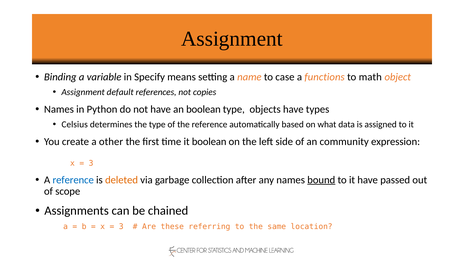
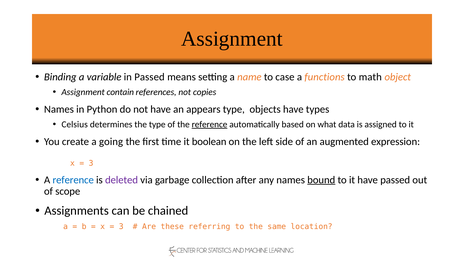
in Specify: Specify -> Passed (149, 77)
default: default -> contain (120, 92)
an boolean: boolean -> appears (203, 109)
reference underline: none -> present (210, 124)
other: other -> going (111, 142)
community: community -> augmented (344, 142)
deleted colour: orange -> purple (122, 180)
